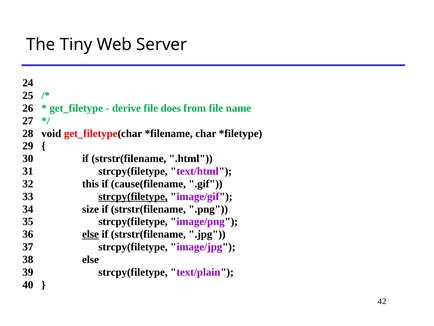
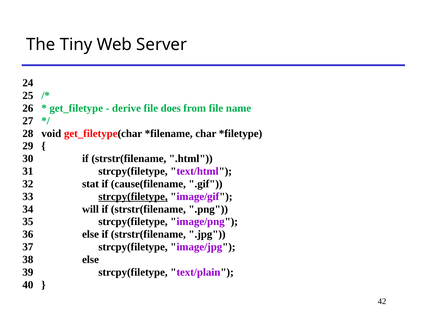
this: this -> stat (91, 184)
size: size -> will (91, 209)
else underline: present -> none (91, 234)
